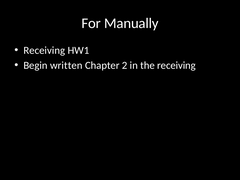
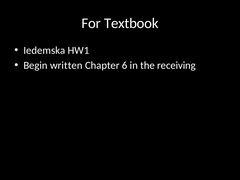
Manually: Manually -> Textbook (131, 23)
Receiving: Receiving -> Iedemska (44, 50)
2: 2 -> 6 (125, 65)
